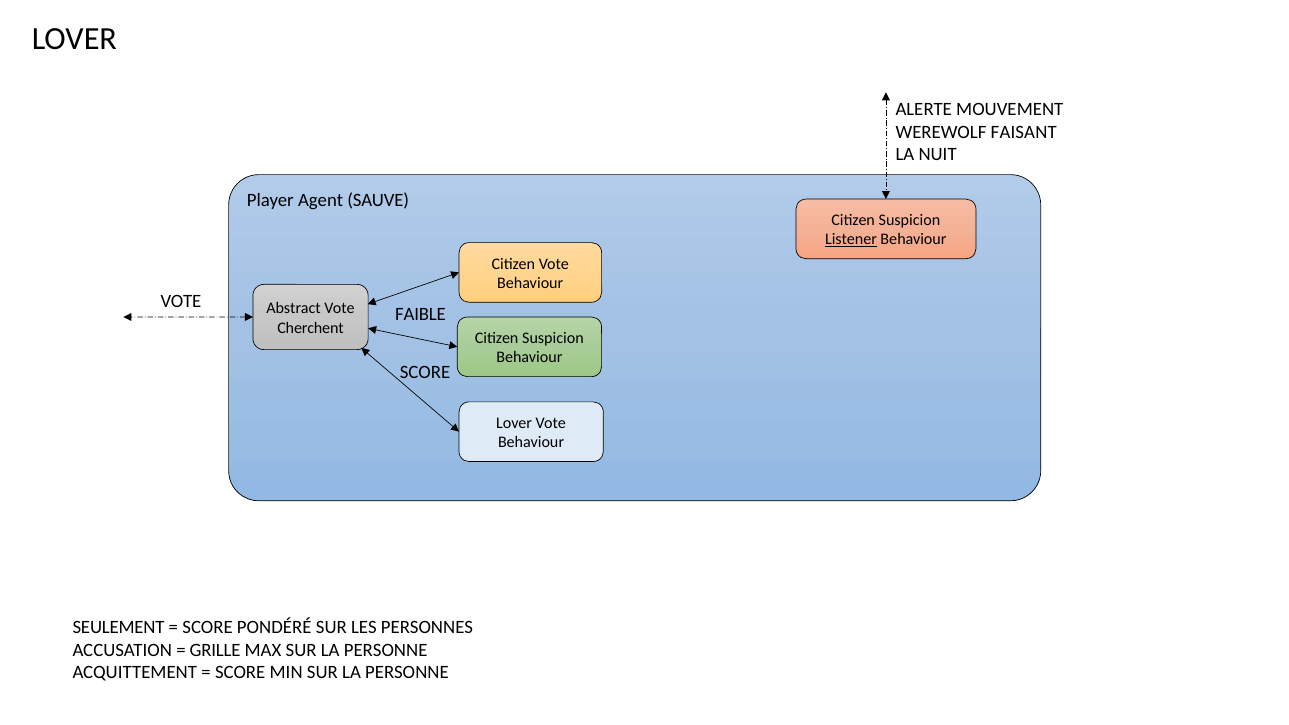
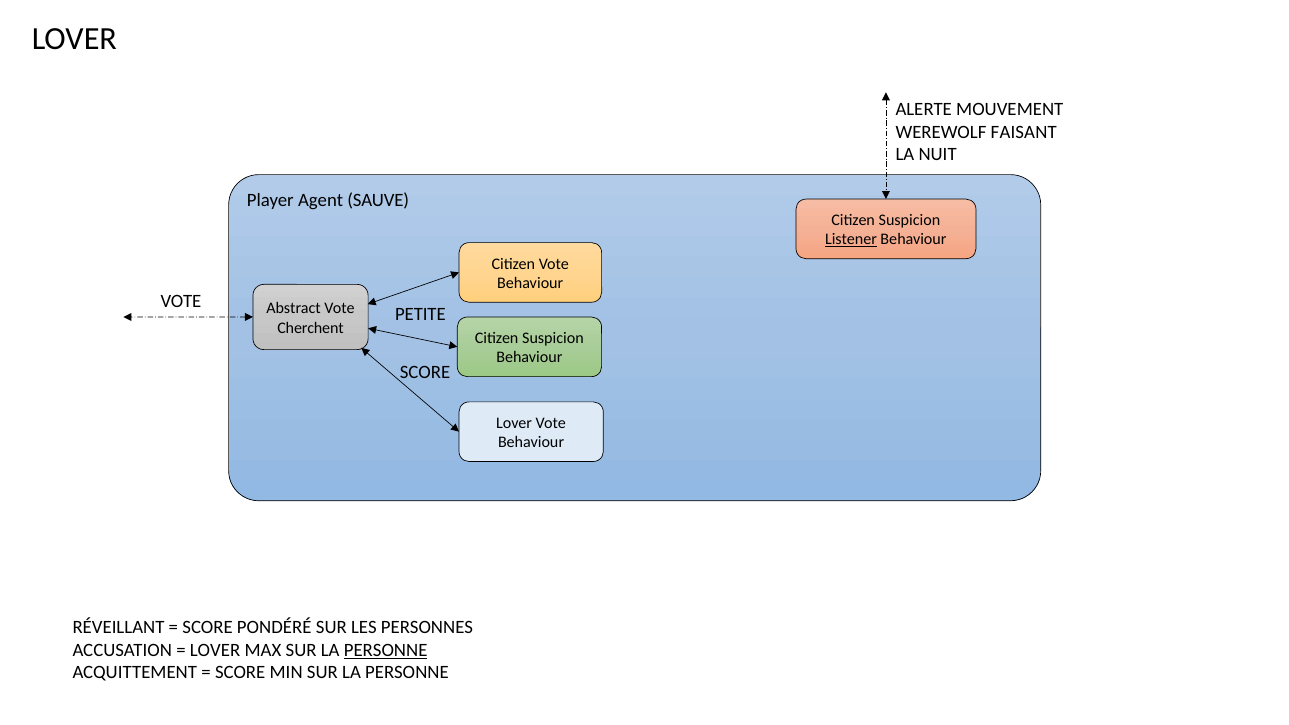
FAIBLE: FAIBLE -> PETITE (420, 314)
SEULEMENT: SEULEMENT -> RÉVEILLANT (118, 628)
GRILLE: GRILLE -> LOVER (215, 650)
PERSONNE underline: none -> present (386, 650)
